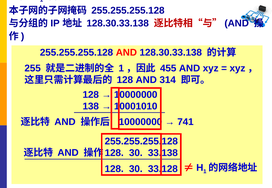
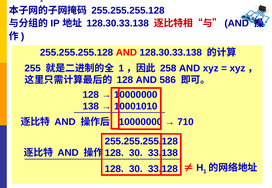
455: 455 -> 258 (168, 68)
314: 314 -> 586 (168, 80)
741: 741 -> 710 (185, 122)
